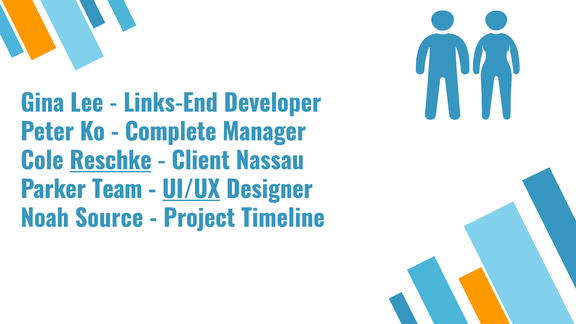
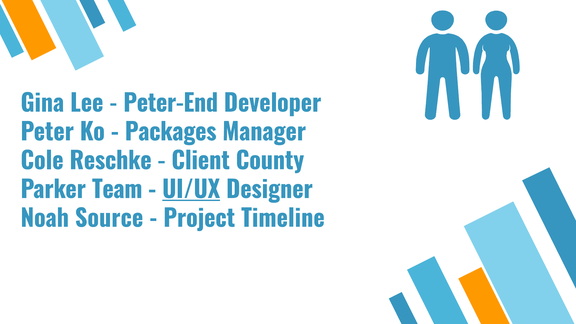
Links-End: Links-End -> Peter-End (171, 104)
Complete: Complete -> Packages (171, 132)
Reschke underline: present -> none (111, 161)
Nassau: Nassau -> County (270, 161)
